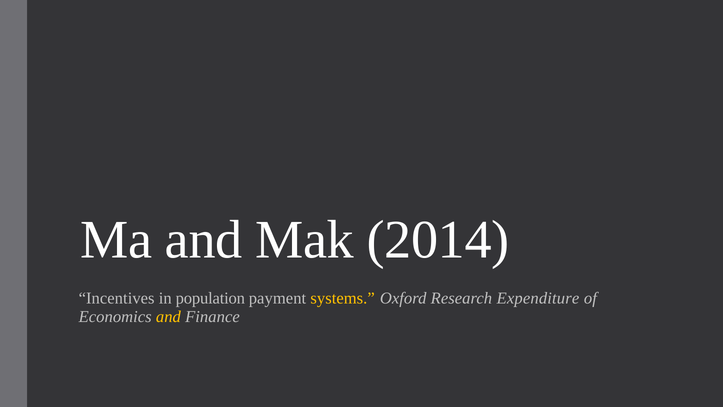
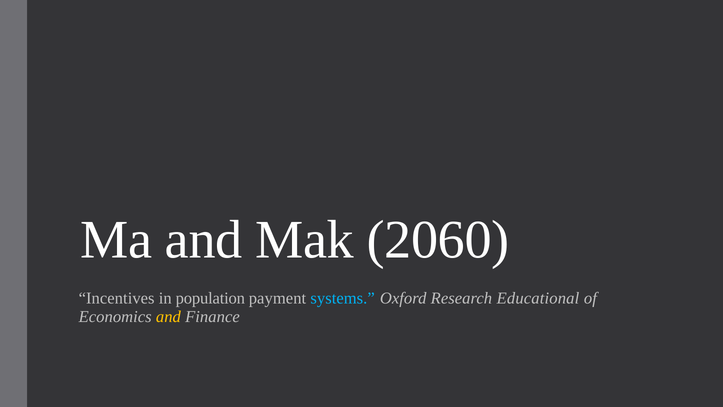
2014: 2014 -> 2060 (438, 240)
systems colour: yellow -> light blue (343, 298)
Expenditure: Expenditure -> Educational (538, 298)
